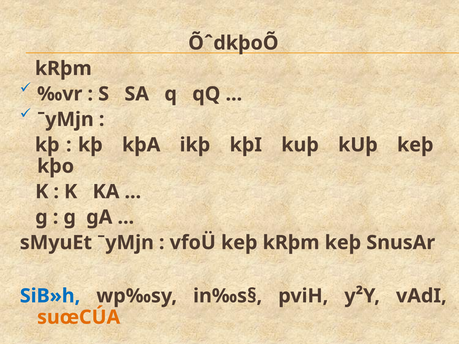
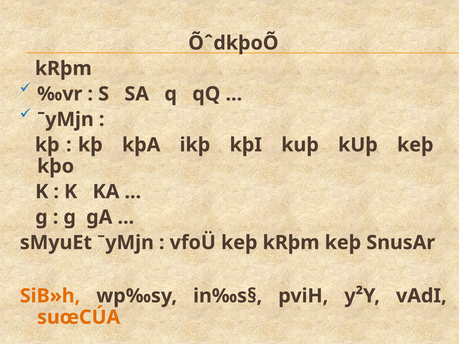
SiB»h colour: blue -> orange (50, 296)
